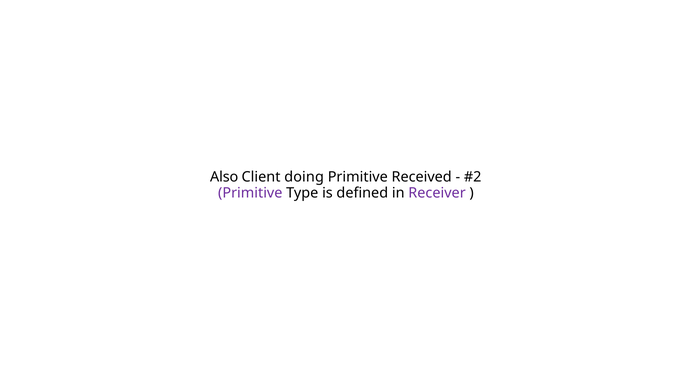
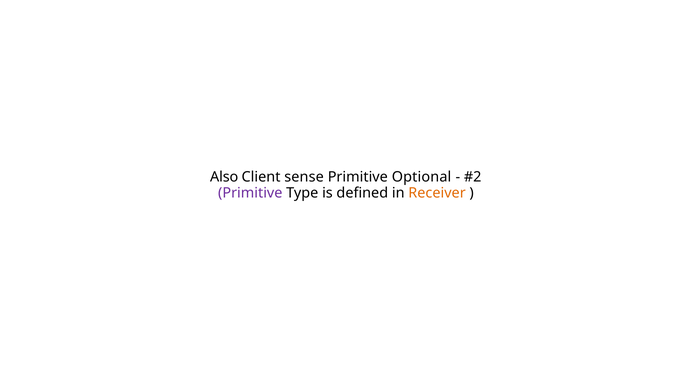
doing: doing -> sense (304, 177)
Received: Received -> Optional (422, 177)
Receiver colour: purple -> orange (437, 193)
